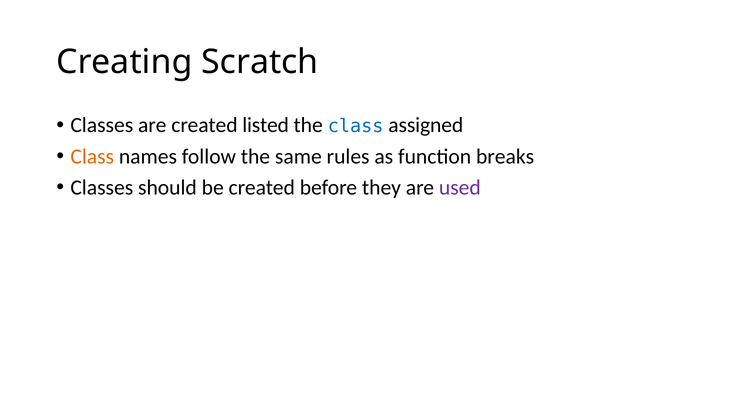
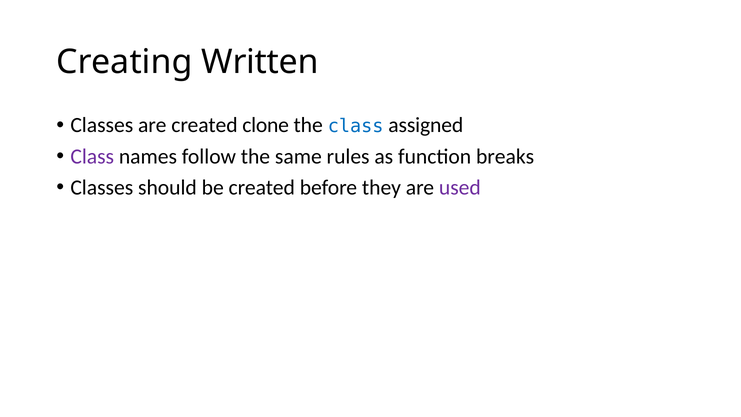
Scratch: Scratch -> Written (260, 62)
listed: listed -> clone (266, 125)
Class colour: orange -> purple (92, 156)
